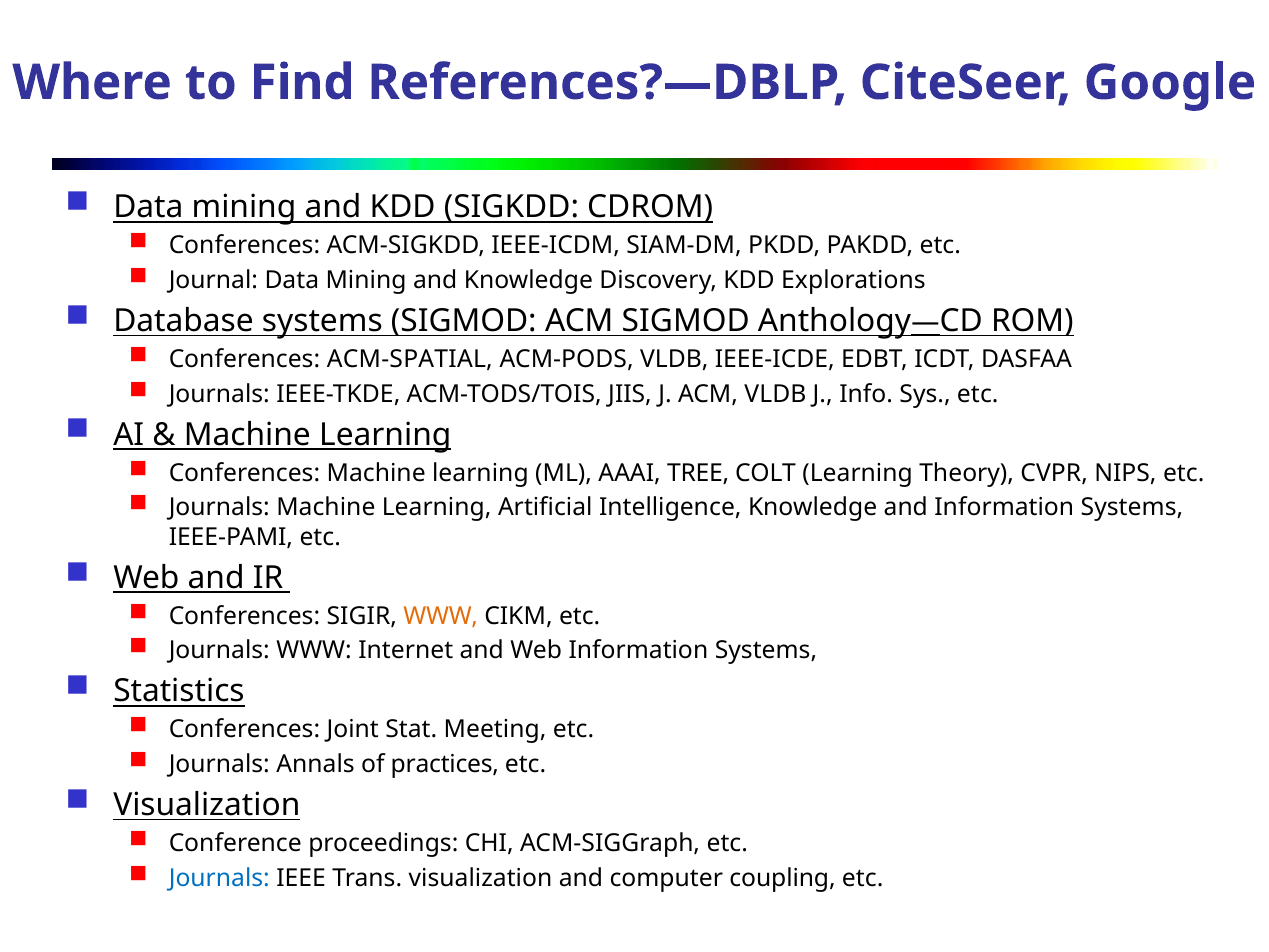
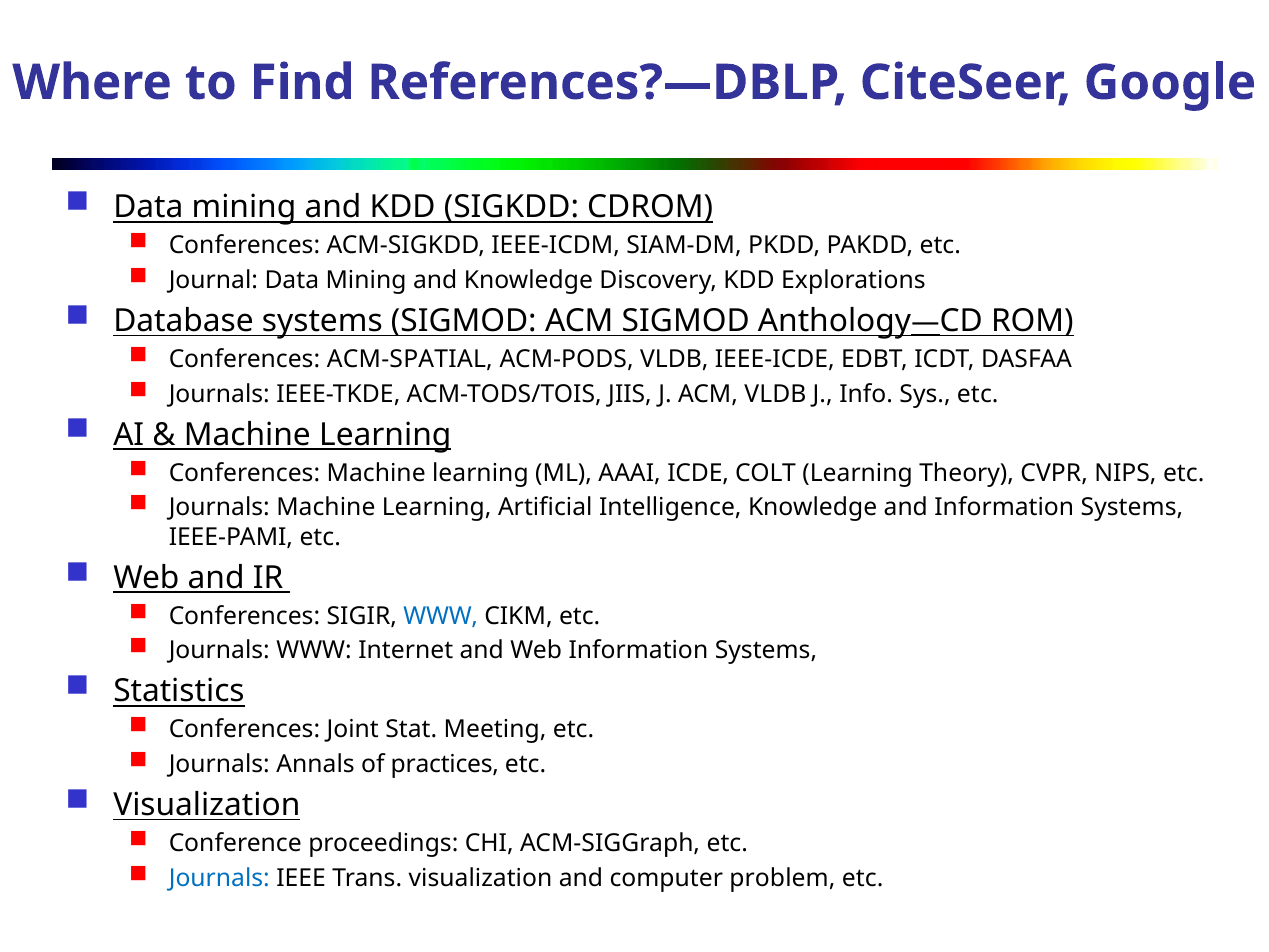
TREE: TREE -> ICDE (698, 473)
WWW colour: orange -> blue (441, 616)
coupling: coupling -> problem (782, 878)
